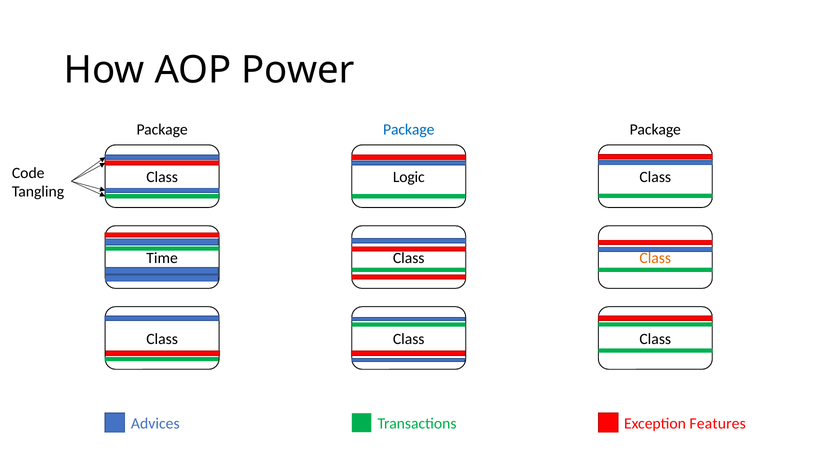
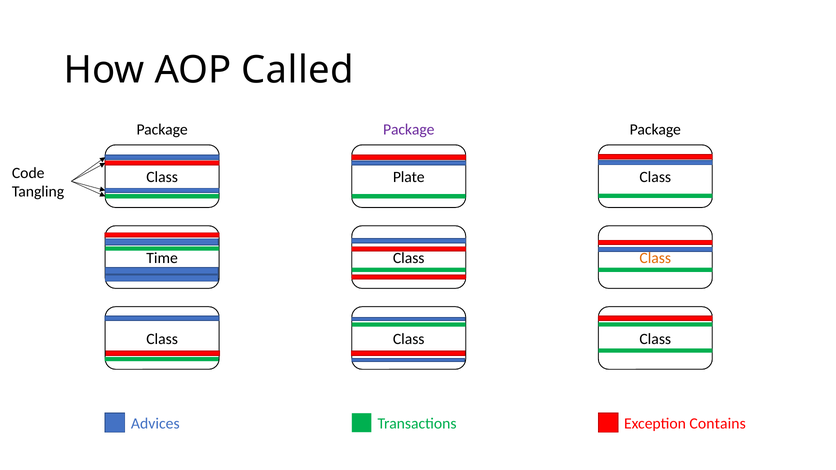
Power: Power -> Called (298, 70)
Package colour: blue -> purple (409, 129)
Logic: Logic -> Plate (409, 177)
Features: Features -> Contains (718, 424)
